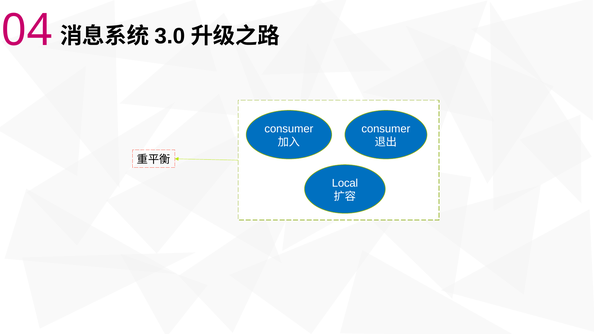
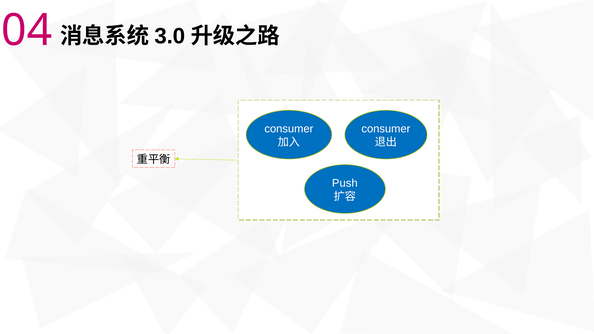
Local: Local -> Push (345, 183)
